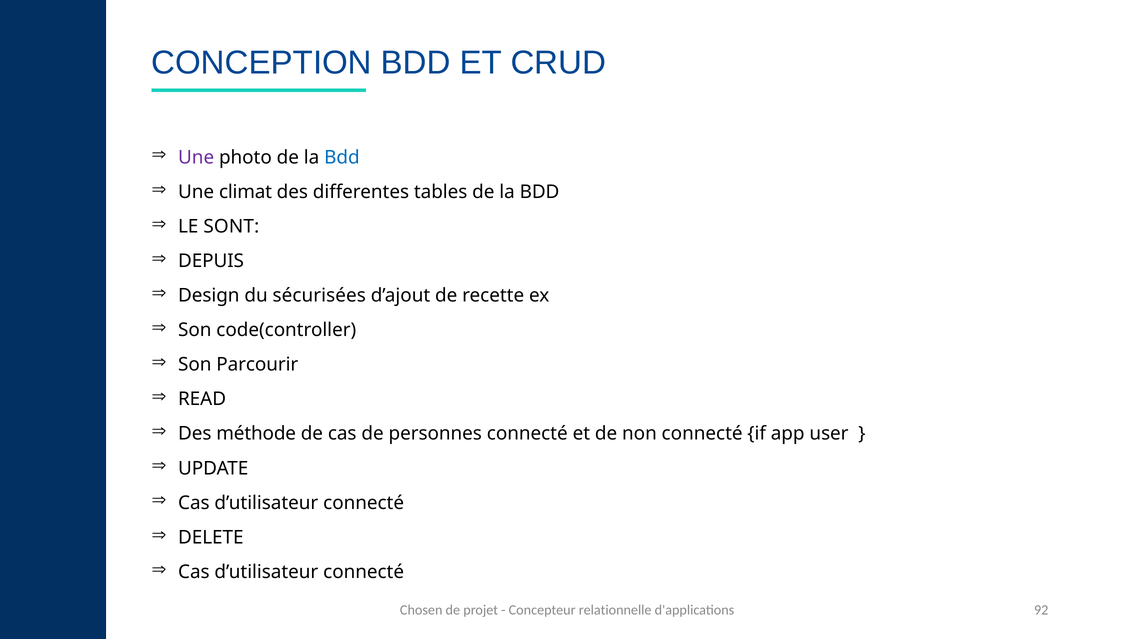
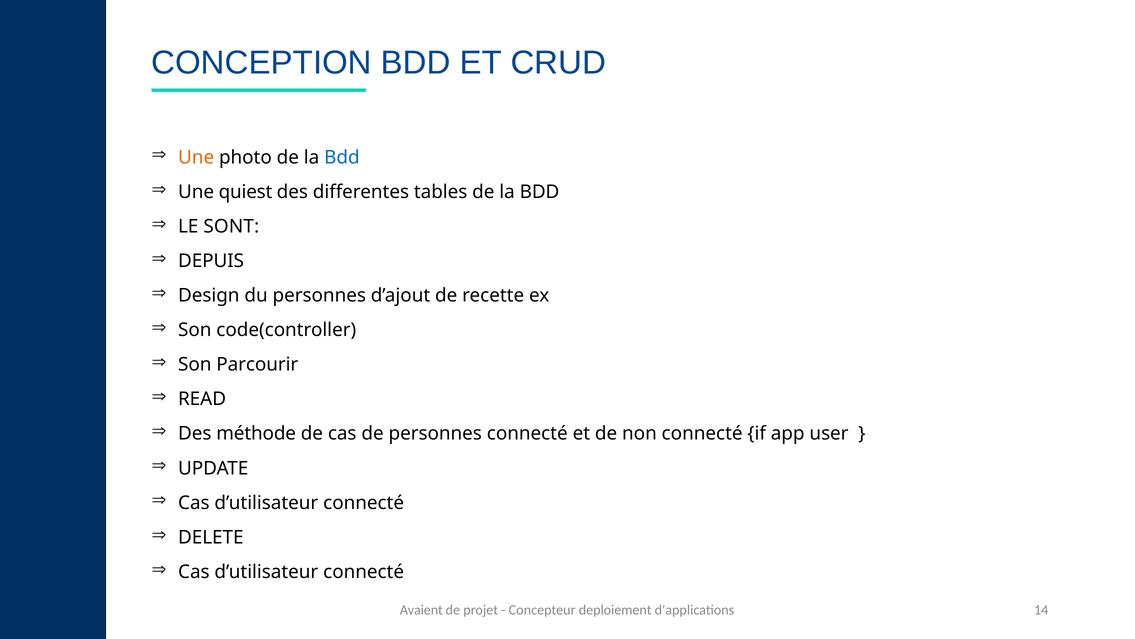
Une colour: purple -> orange (196, 157)
climat: climat -> quiest (246, 192)
du sécurisées: sécurisées -> personnes (319, 295)
Chosen: Chosen -> Avaient (421, 610)
relationnelle: relationnelle -> deploiement (615, 610)
92: 92 -> 14 (1041, 610)
